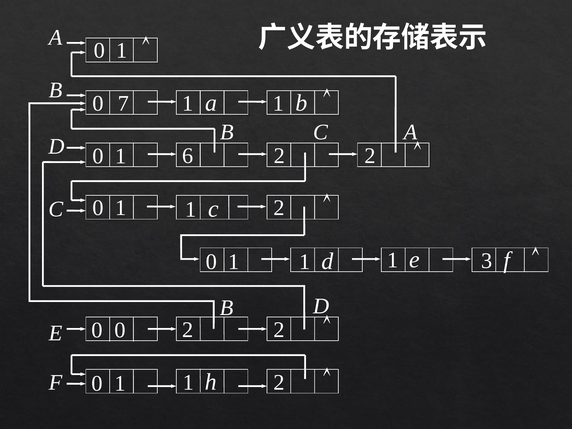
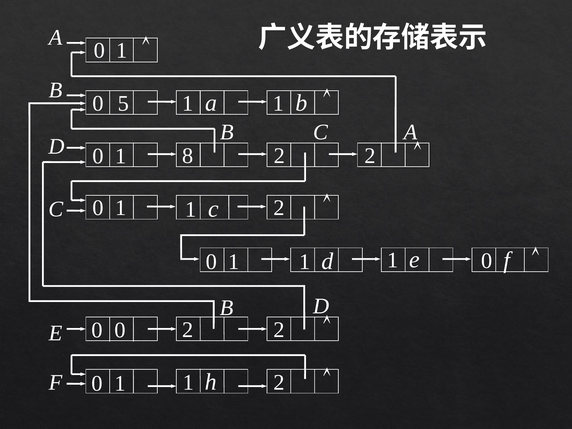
7: 7 -> 5 (123, 104)
6: 6 -> 8 (188, 156)
e 3: 3 -> 0 (487, 261)
